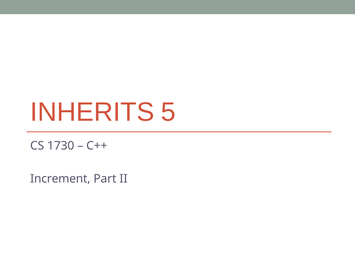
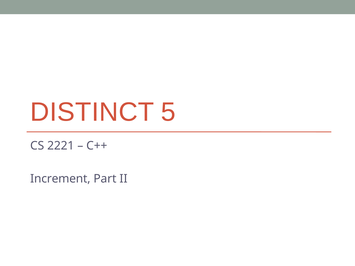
INHERITS: INHERITS -> DISTINCT (92, 112)
1730: 1730 -> 2221 (61, 146)
